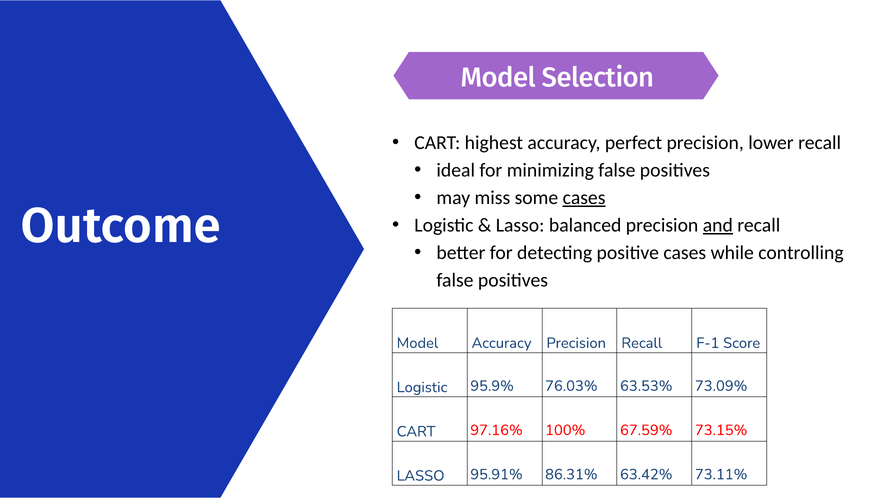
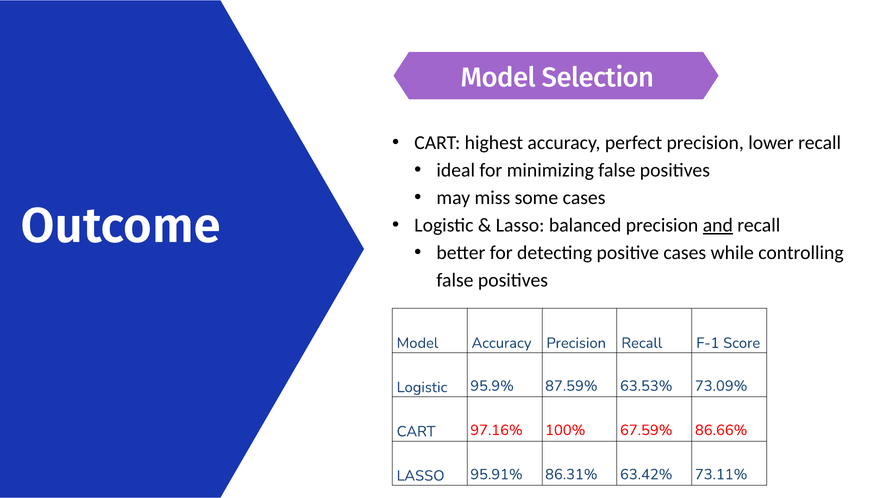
cases underline: present -> none (584, 198)
76.03%: 76.03% -> 87.59% (571, 386)
73.15%: 73.15% -> 86.66% (721, 430)
